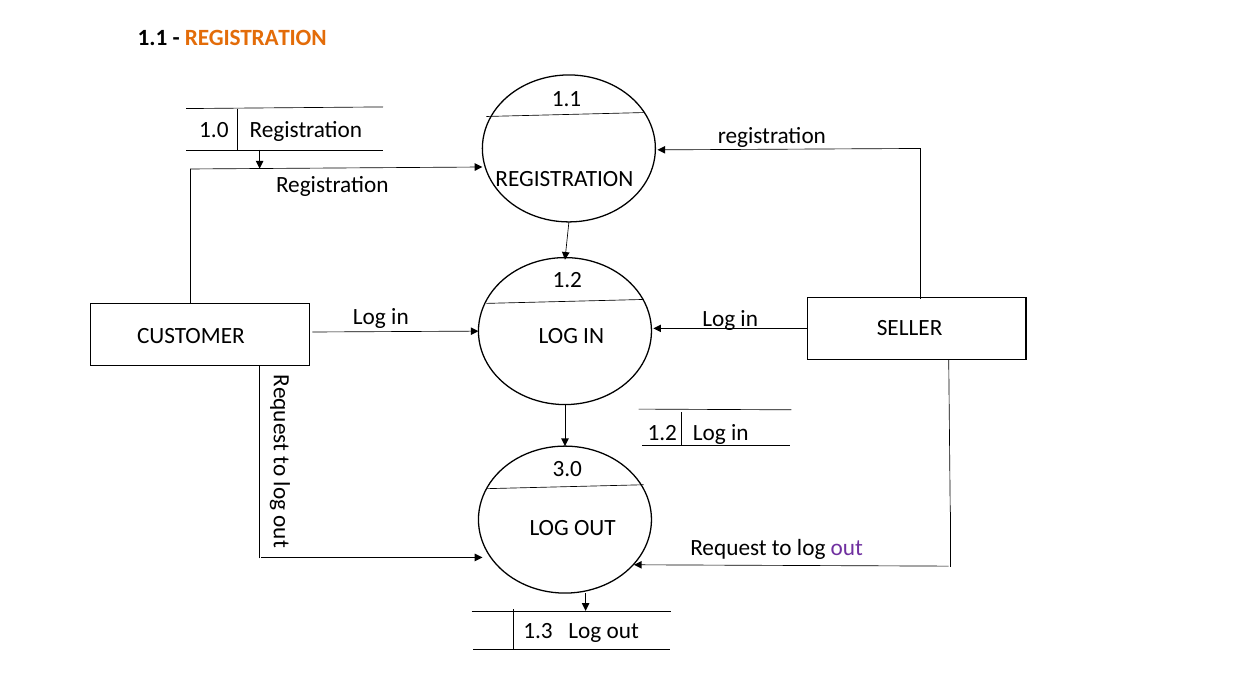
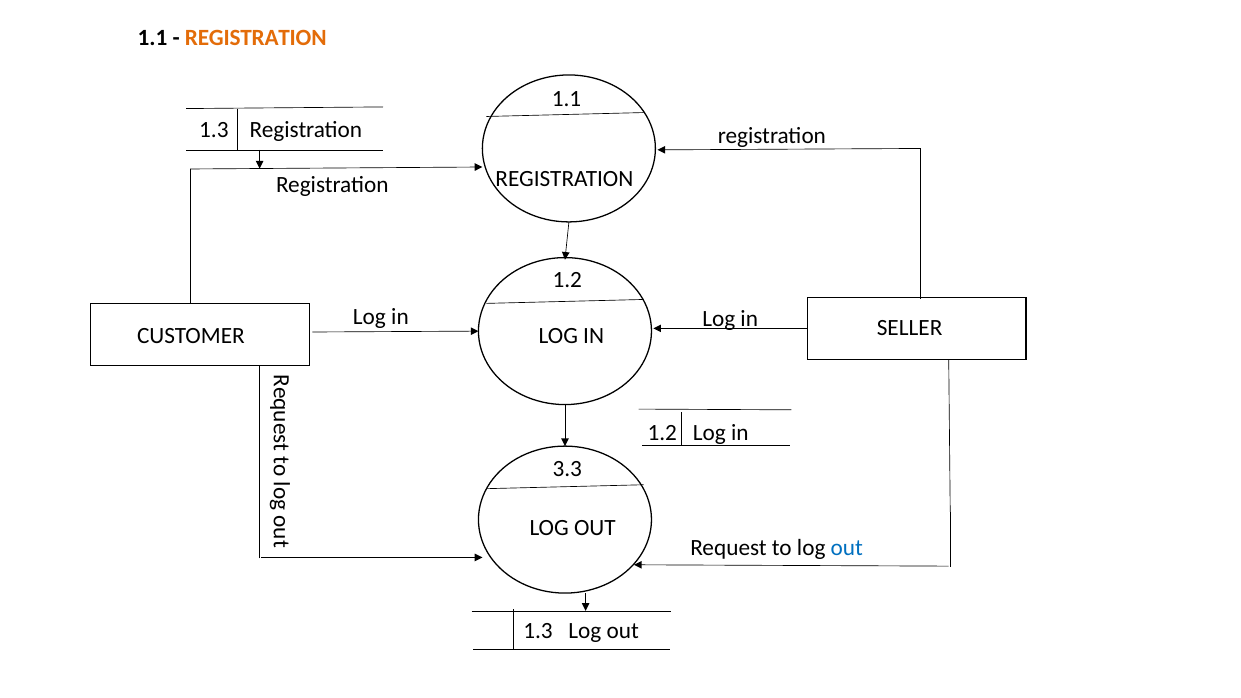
1.0: 1.0 -> 1.3 (214, 130)
3.0: 3.0 -> 3.3 (567, 469)
out colour: purple -> blue (847, 548)
